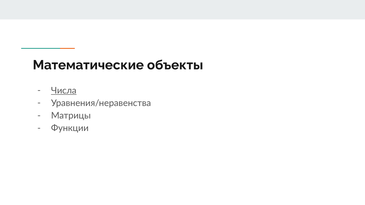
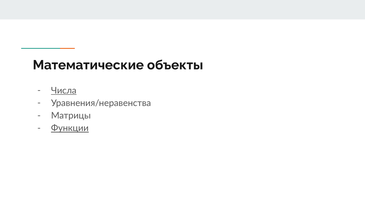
Функции underline: none -> present (70, 128)
